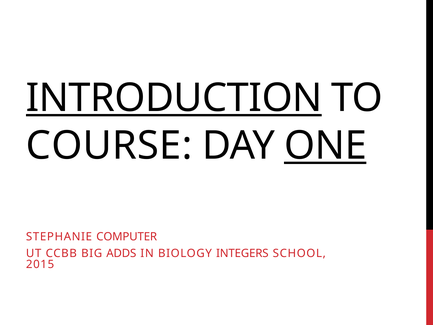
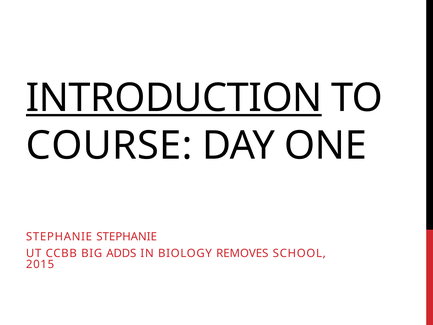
ONE underline: present -> none (325, 146)
STEPHANIE COMPUTER: COMPUTER -> STEPHANIE (127, 237)
INTEGERS: INTEGERS -> REMOVES (242, 253)
